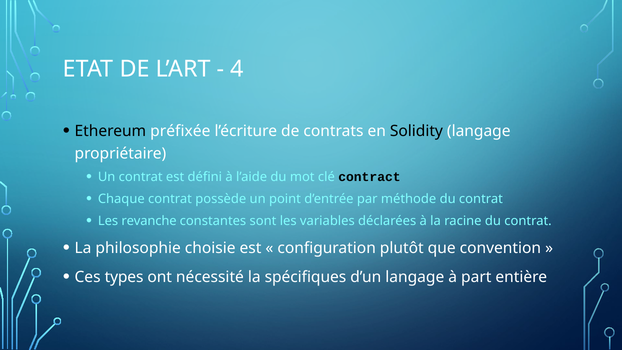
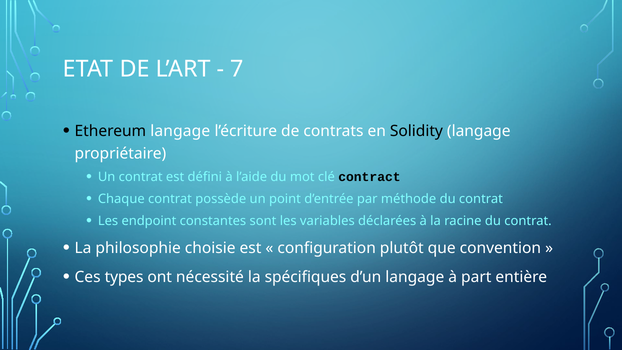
4: 4 -> 7 (237, 69)
Ethereum préfixée: préfixée -> langage (180, 131)
revanche: revanche -> endpoint (149, 221)
